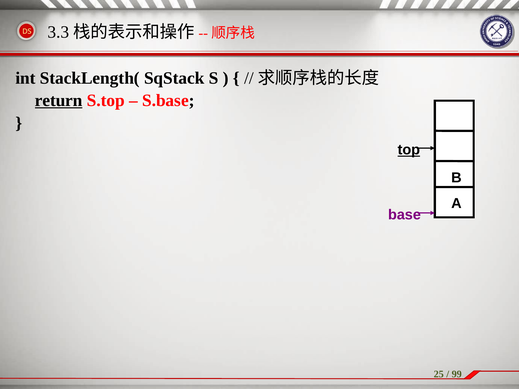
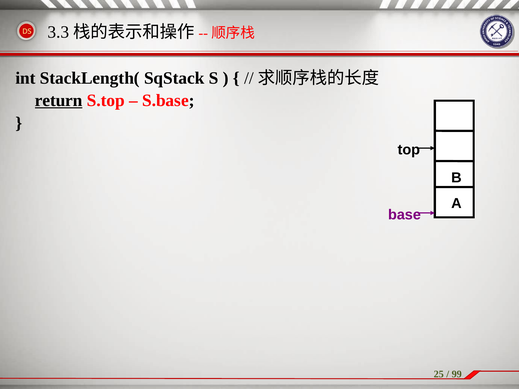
top underline: present -> none (409, 150)
